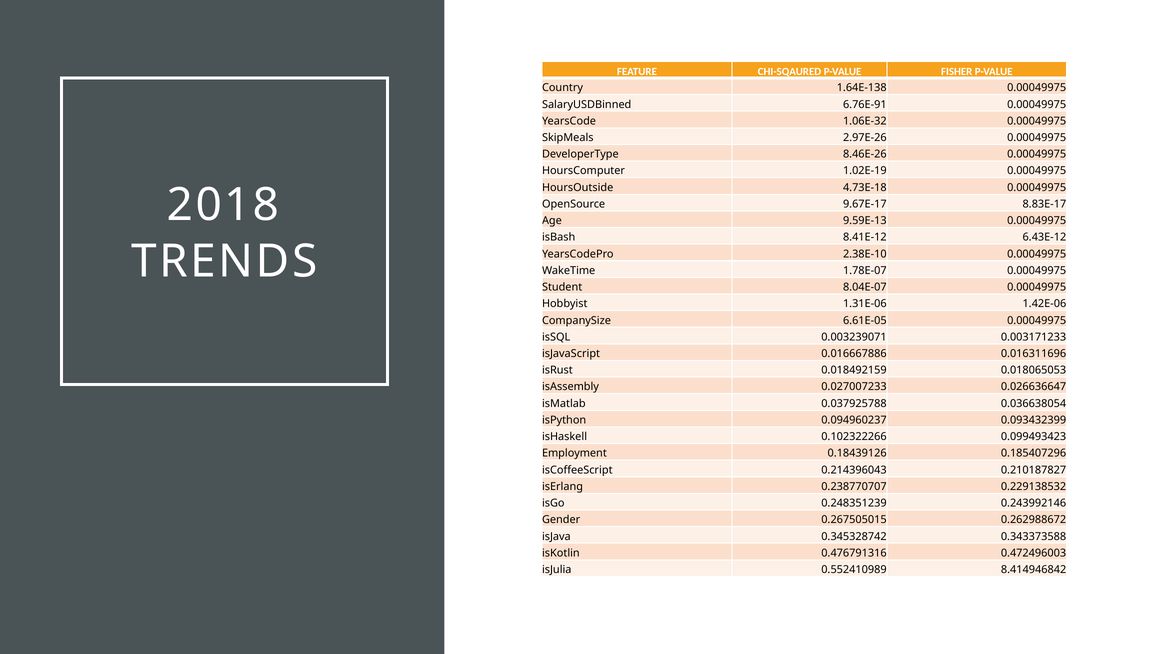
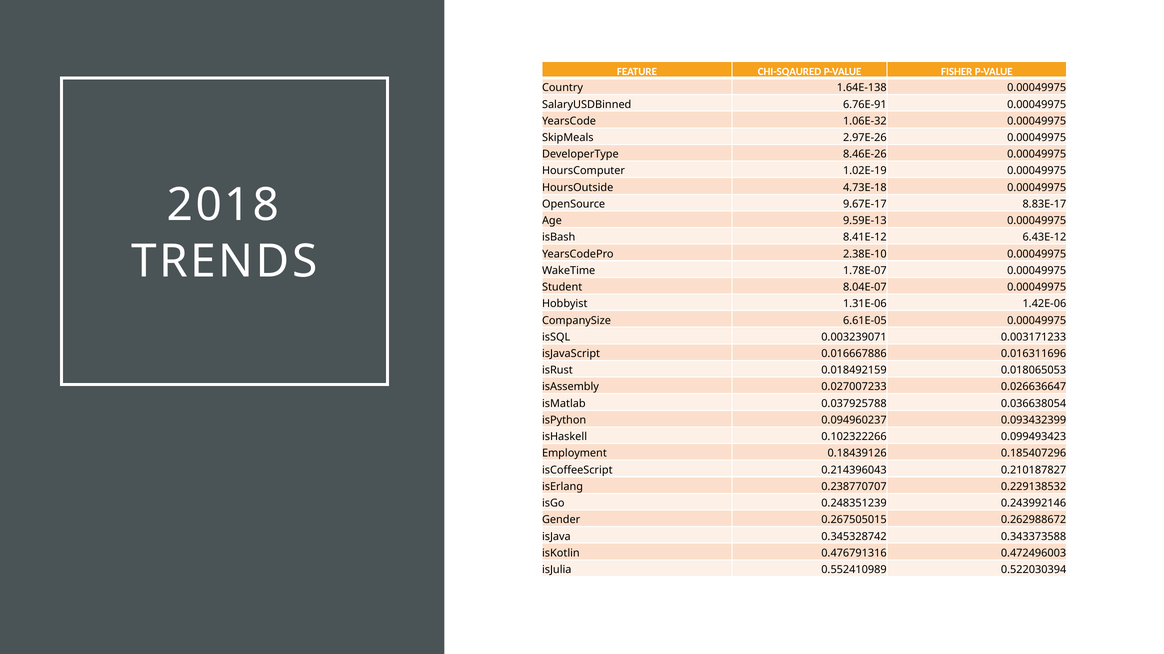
8.414946842: 8.414946842 -> 0.522030394 (1034, 570)
